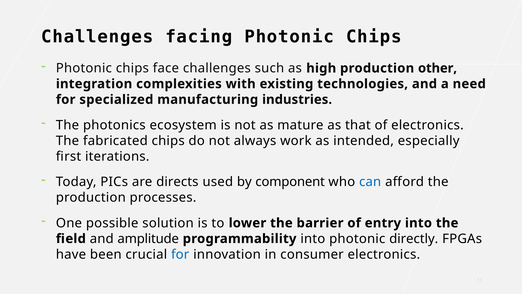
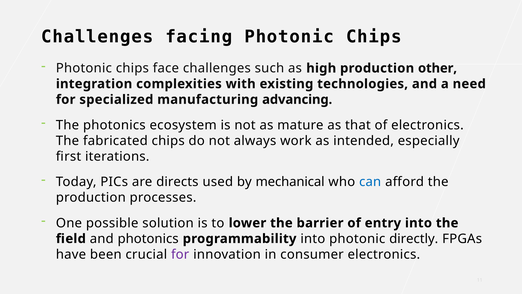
industries: industries -> advancing (297, 99)
component: component -> mechanical (290, 182)
and amplitude: amplitude -> photonics (148, 238)
for colour: blue -> purple (180, 254)
